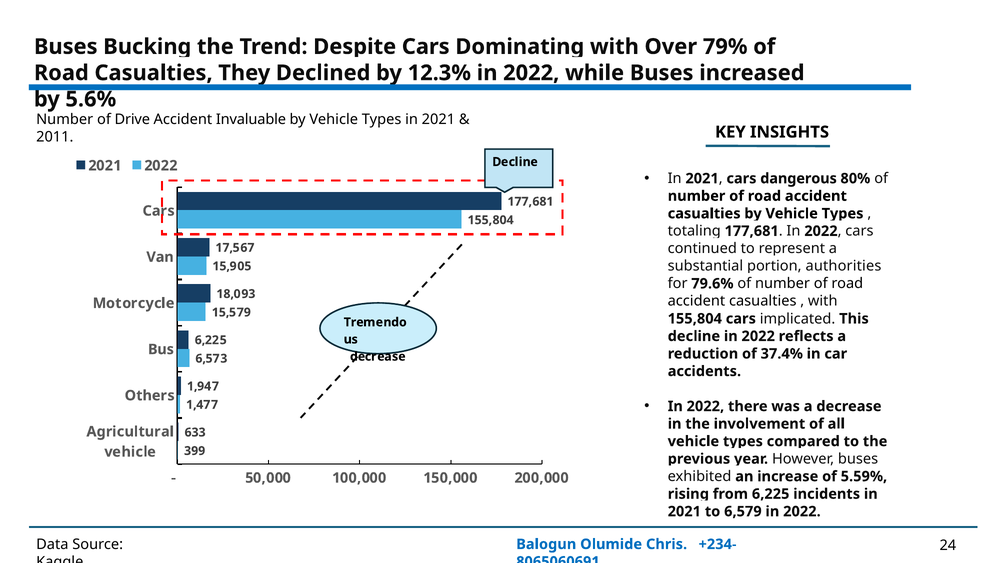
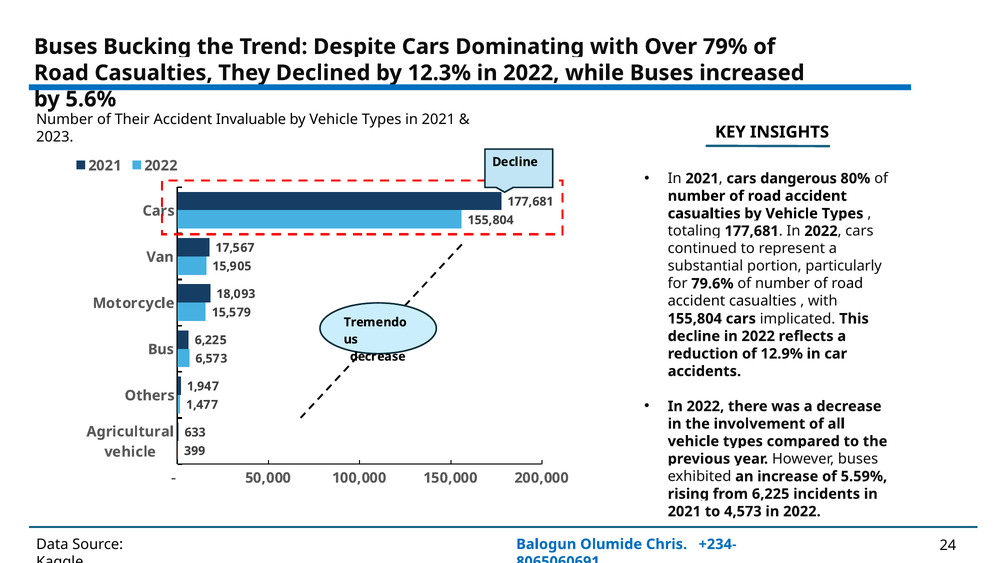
Drive: Drive -> Their (132, 119)
2011: 2011 -> 2023 (55, 137)
authorities: authorities -> particularly (844, 266)
37.4%: 37.4% -> 12.9% (782, 353)
6,579: 6,579 -> 4,573 (743, 511)
